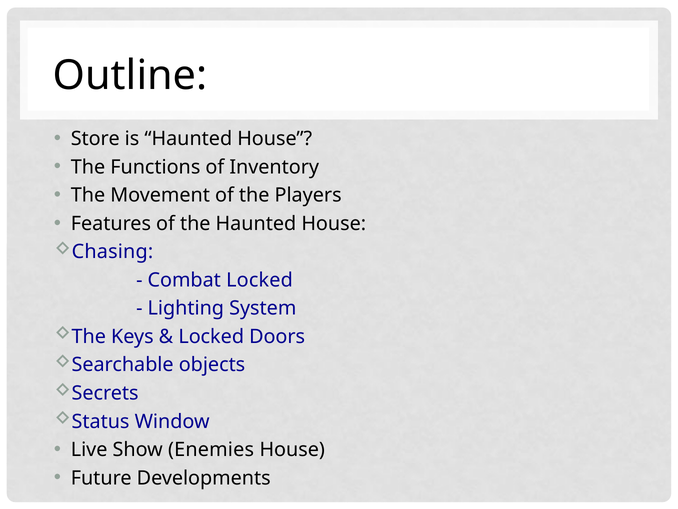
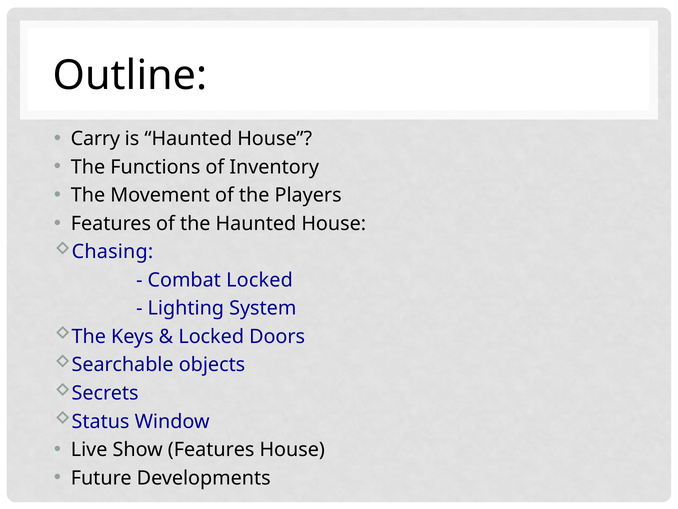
Store: Store -> Carry (95, 139)
Show Enemies: Enemies -> Features (211, 449)
